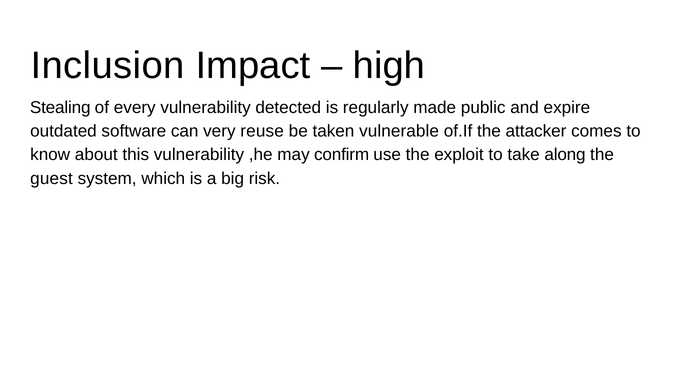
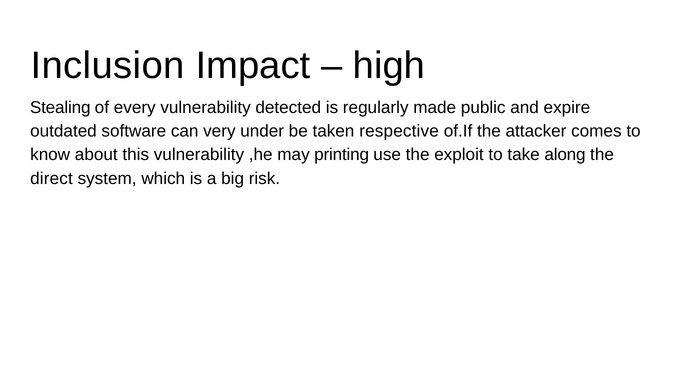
reuse: reuse -> under (262, 131)
vulnerable: vulnerable -> respective (399, 131)
confirm: confirm -> printing (342, 155)
guest: guest -> direct (51, 179)
